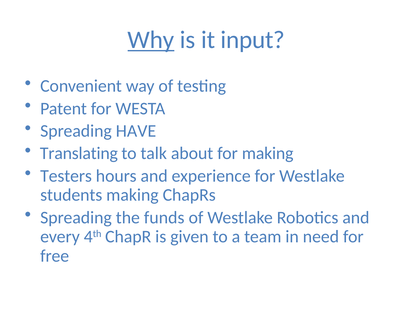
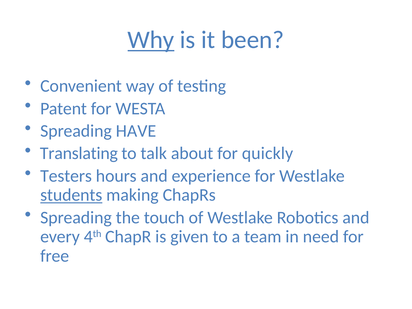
input: input -> been (253, 40)
for making: making -> quickly (267, 153)
students underline: none -> present (71, 195)
funds: funds -> touch (164, 218)
